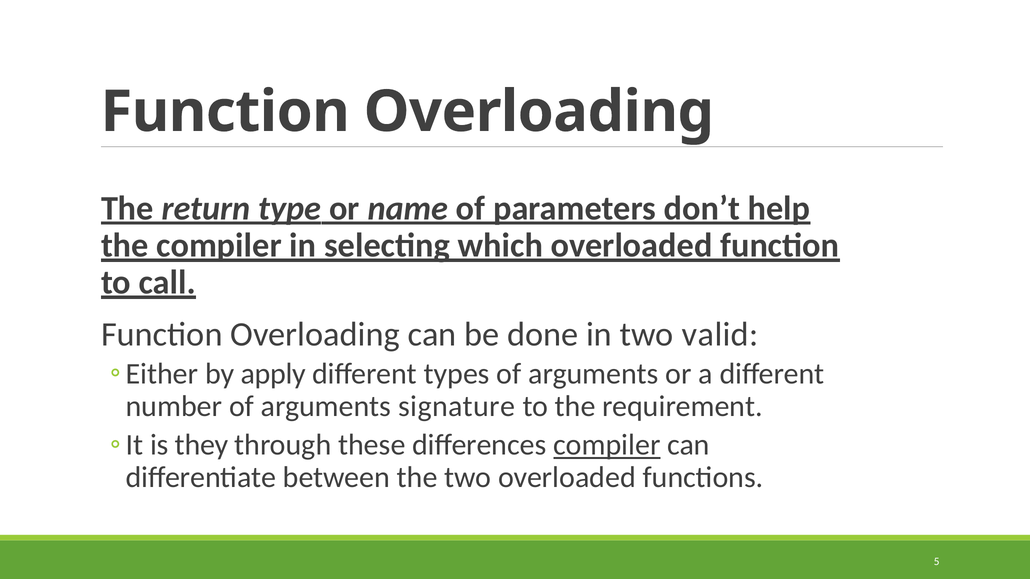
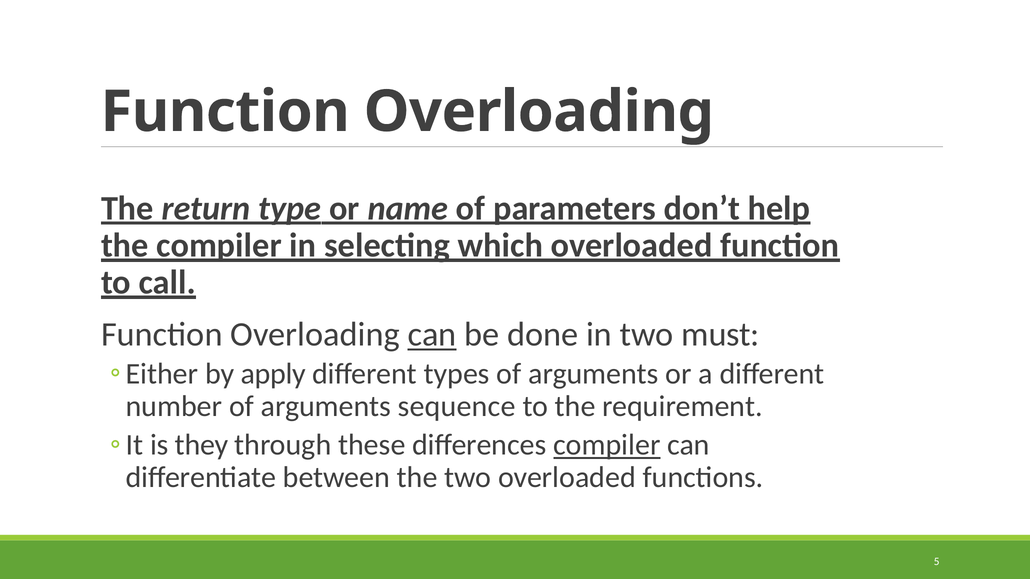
can underline: none -> present (432, 335)
valid: valid -> must (721, 335)
signature: signature -> sequence (457, 406)
